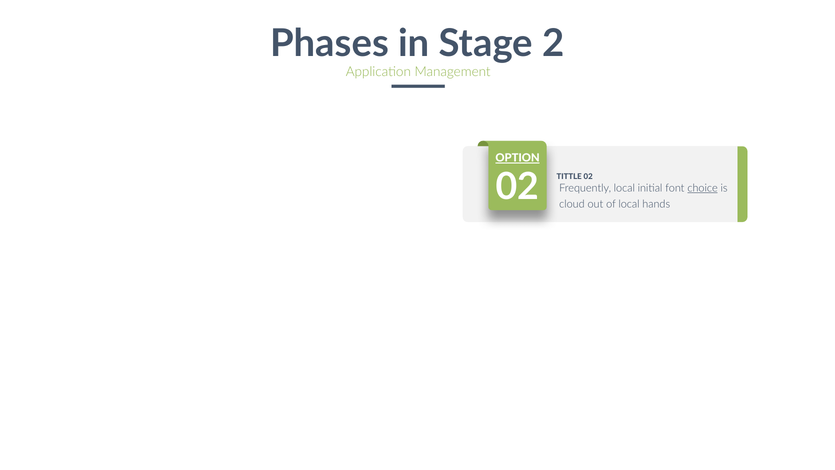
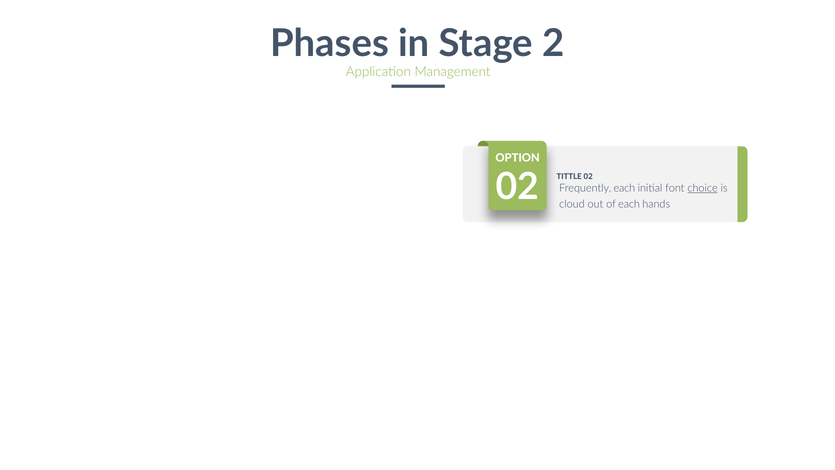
OPTION underline: present -> none (518, 158)
Frequently local: local -> each (624, 188)
of local: local -> each (629, 204)
